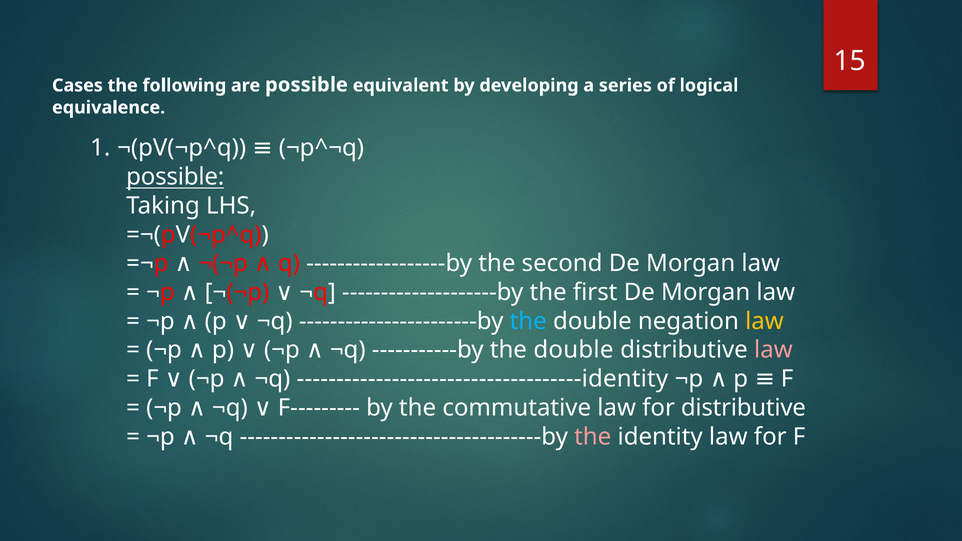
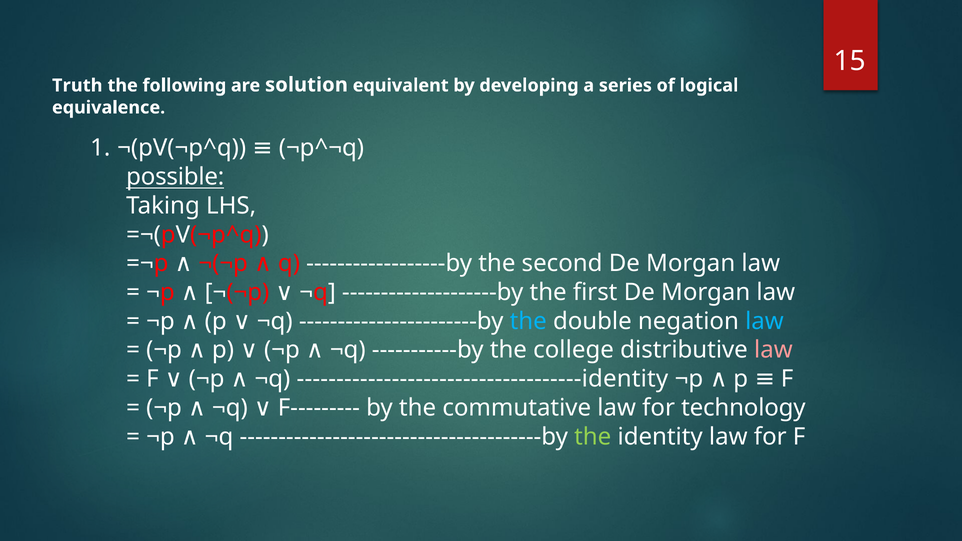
Cases: Cases -> Truth (77, 86)
are possible: possible -> solution (306, 85)
law colour: yellow -> light blue (764, 321)
-----------by the double: double -> college (574, 350)
for distributive: distributive -> technology (743, 408)
the colour: pink -> light green (593, 437)
